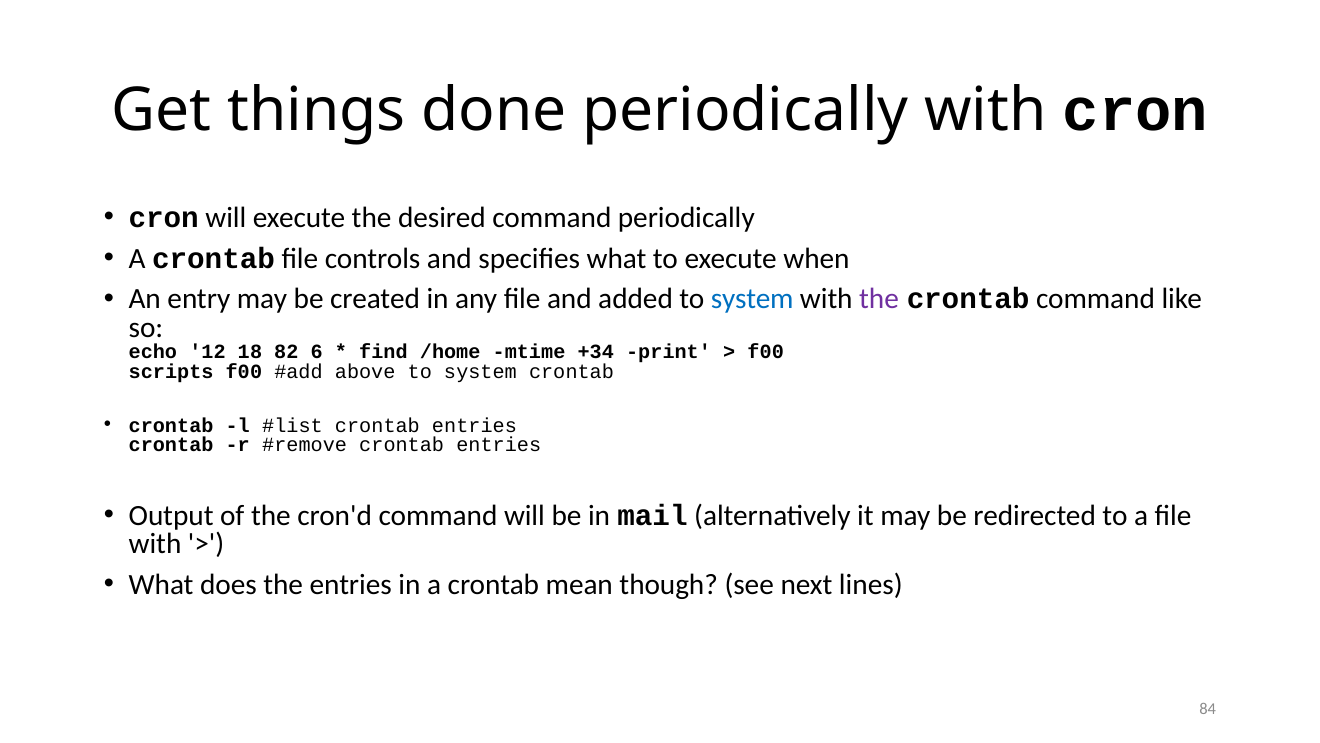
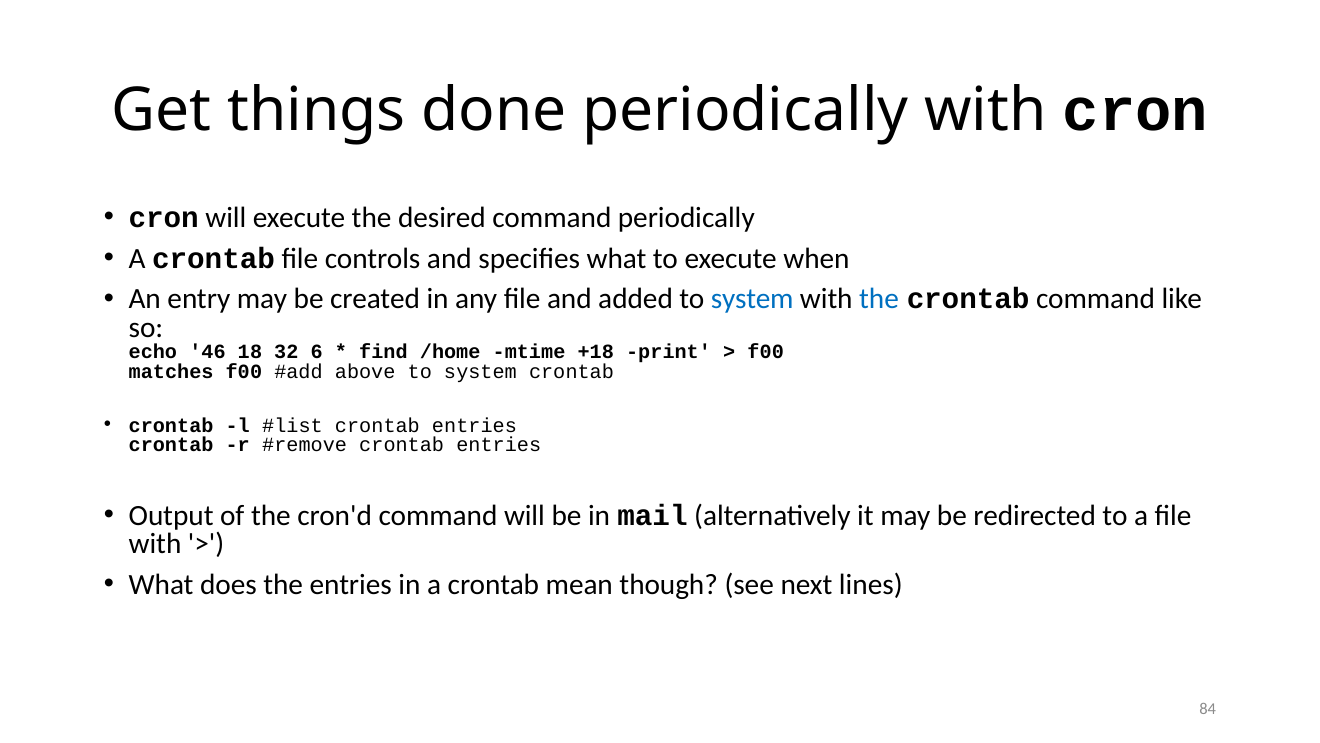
the colour: purple -> blue (879, 299)
12: 12 -> 46 (207, 352)
82: 82 -> 32 (286, 352)
+34: +34 -> +18 (596, 352)
scripts: scripts -> matches (171, 372)
